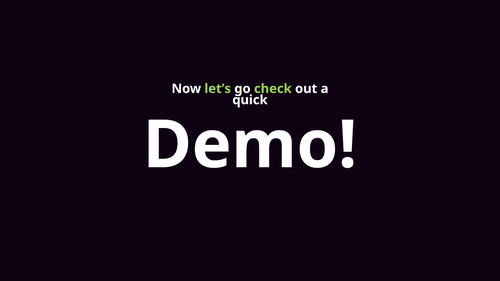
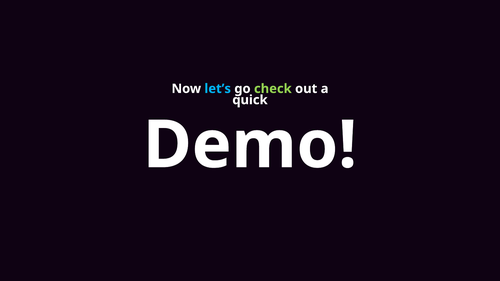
let’s colour: light green -> light blue (218, 89)
